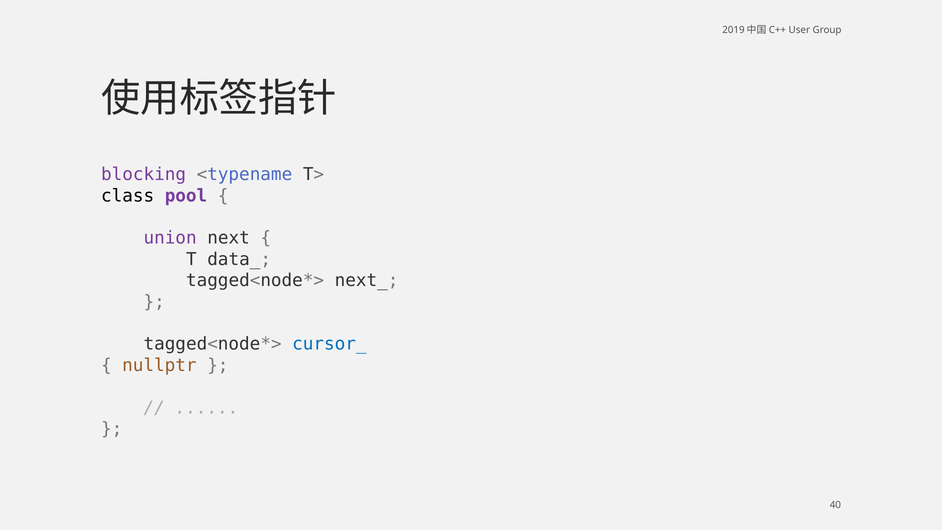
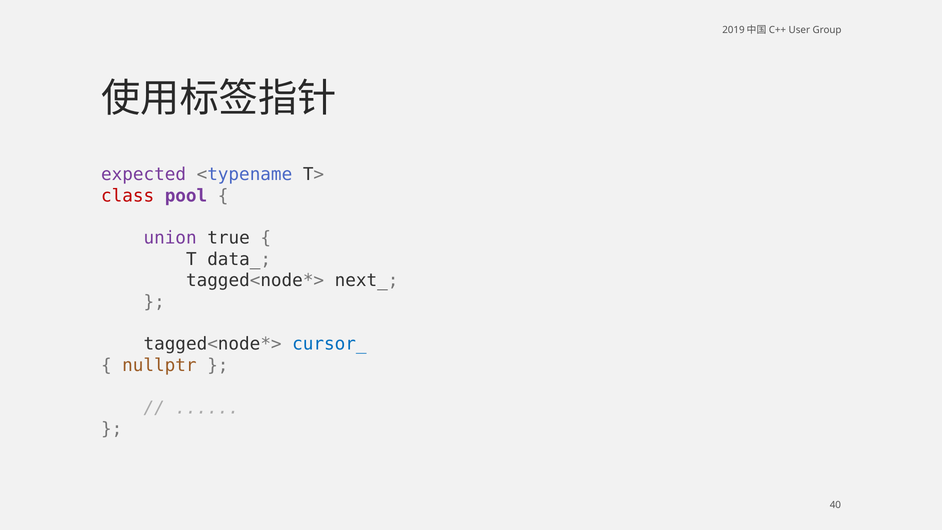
blocking: blocking -> expected (144, 175)
class colour: black -> red (128, 196)
next: next -> true (229, 238)
